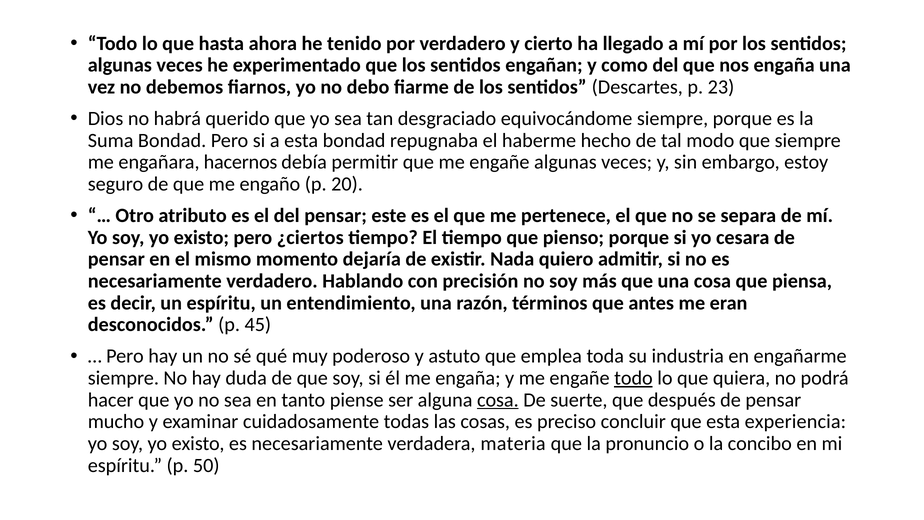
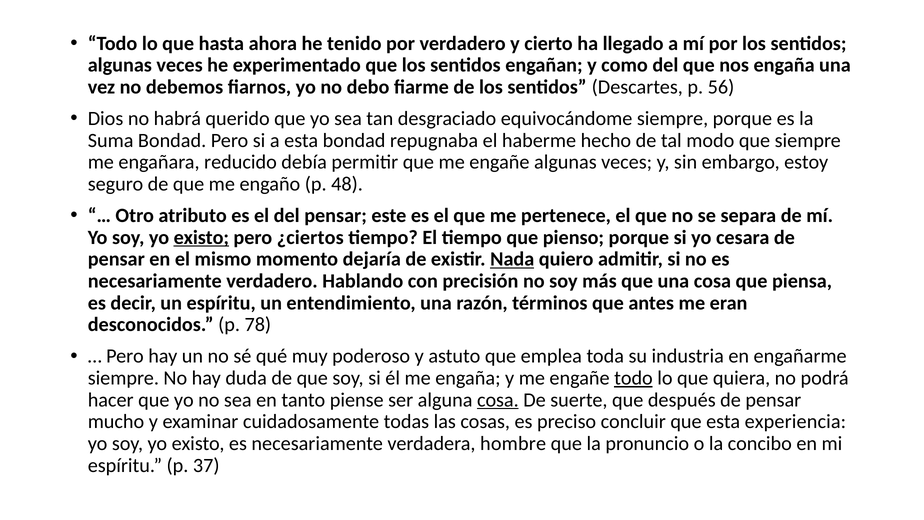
23: 23 -> 56 (721, 87)
hacernos: hacernos -> reducido (240, 162)
20: 20 -> 48 (347, 184)
existo underline: none -> present (201, 237)
Nada underline: none -> present (512, 259)
45: 45 -> 78 (258, 325)
materia: materia -> hombre (513, 443)
50: 50 -> 37 (206, 465)
